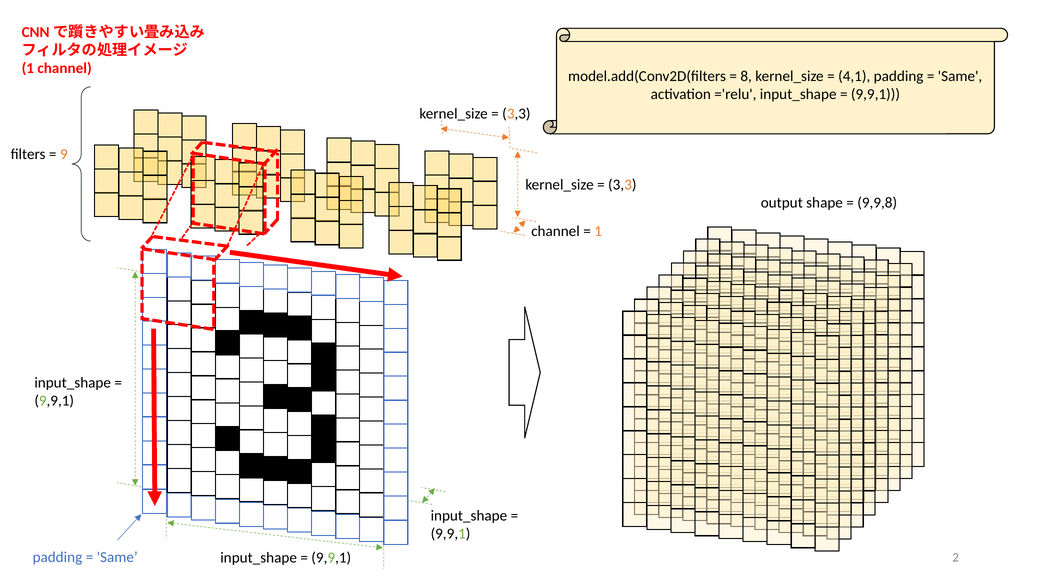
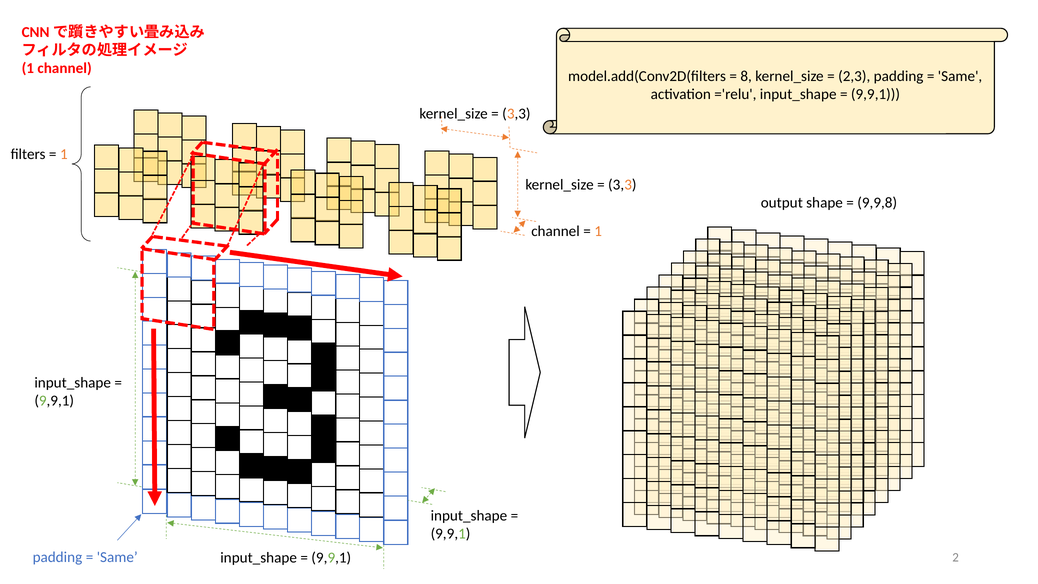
4,1: 4,1 -> 2,3 (854, 76)
9: 9 -> 1 (64, 154)
